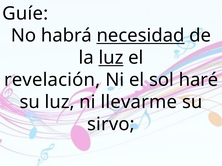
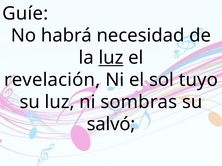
necesidad underline: present -> none (141, 36)
haré: haré -> tuyo (198, 80)
llevarme: llevarme -> sombras (139, 102)
sirvo: sirvo -> salvó (111, 124)
